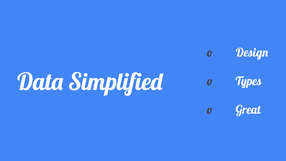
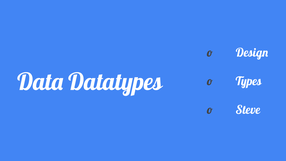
Simplified: Simplified -> Datatypes (115, 82)
Great: Great -> Steve (248, 110)
